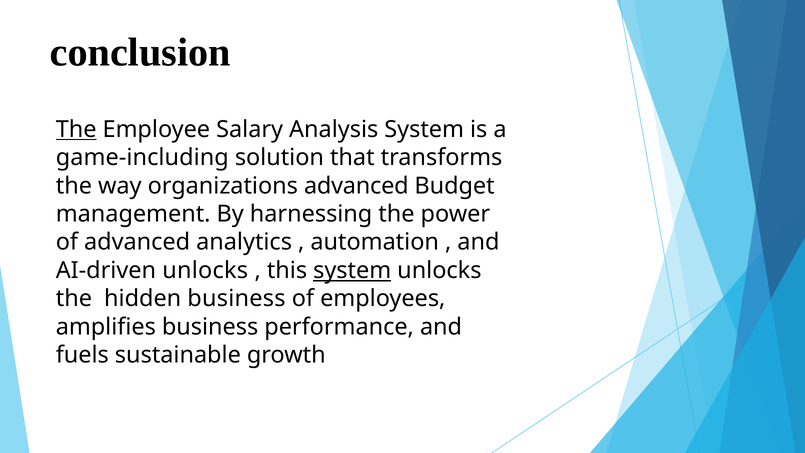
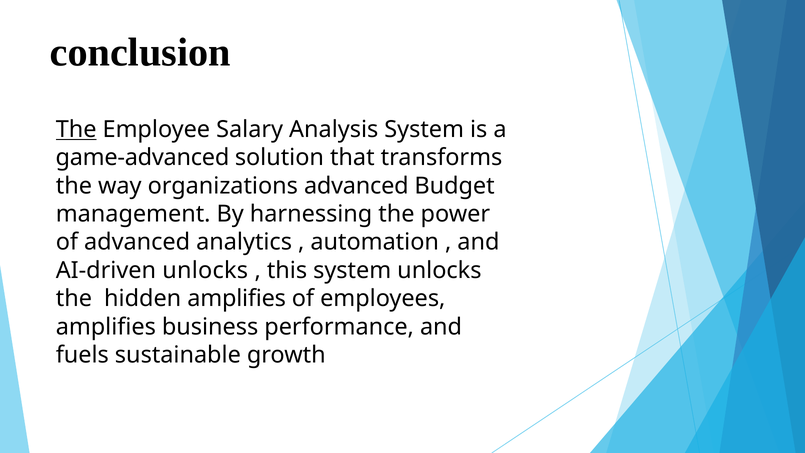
game-including: game-including -> game-advanced (142, 158)
system underline: present -> none (352, 270)
hidden business: business -> amplifies (237, 299)
